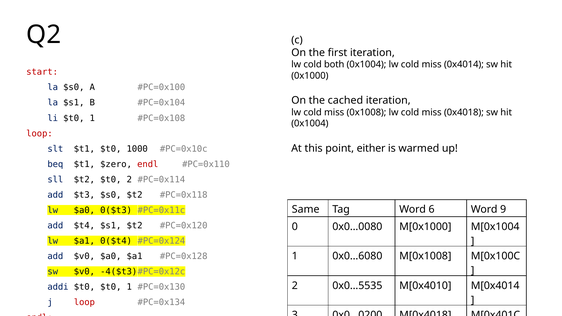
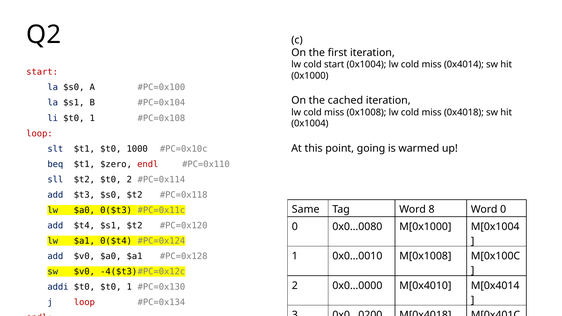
cold both: both -> start (334, 65)
either: either -> going (371, 148)
6: 6 -> 8 (432, 210)
Word 9: 9 -> 0 (503, 210)
0x0…6080: 0x0…6080 -> 0x0…0010 (357, 256)
0x0…5535: 0x0…5535 -> 0x0…0000 (357, 286)
